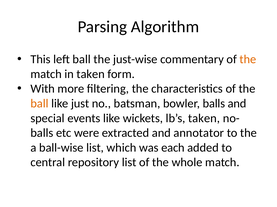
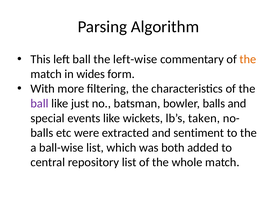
just-wise: just-wise -> left-wise (135, 59)
in taken: taken -> wides (91, 74)
ball colour: orange -> purple (39, 104)
annotator: annotator -> sentiment (199, 133)
each: each -> both (173, 148)
